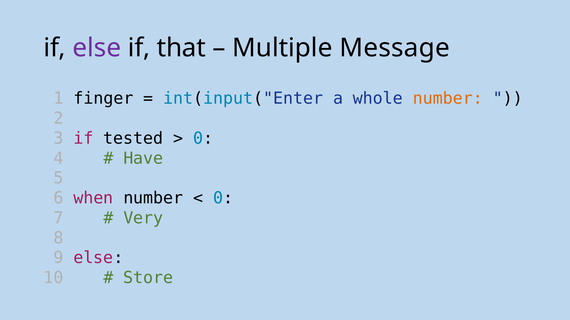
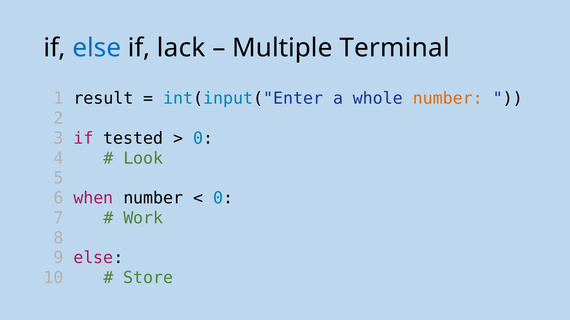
else colour: purple -> blue (97, 48)
that: that -> lack (181, 48)
Message: Message -> Terminal (395, 48)
finger: finger -> result (103, 99)
Have: Have -> Look (143, 159)
Very: Very -> Work (143, 218)
